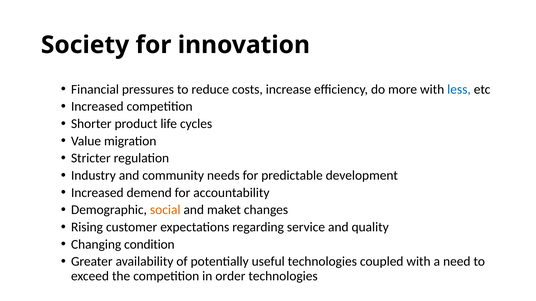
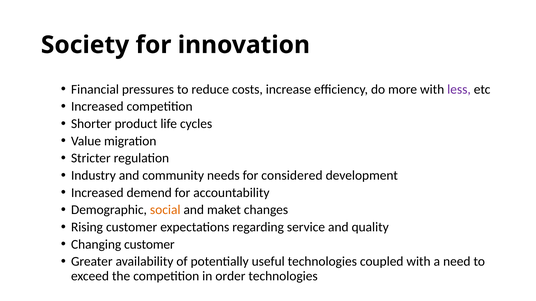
less colour: blue -> purple (459, 89)
predictable: predictable -> considered (292, 176)
Changing condition: condition -> customer (149, 245)
